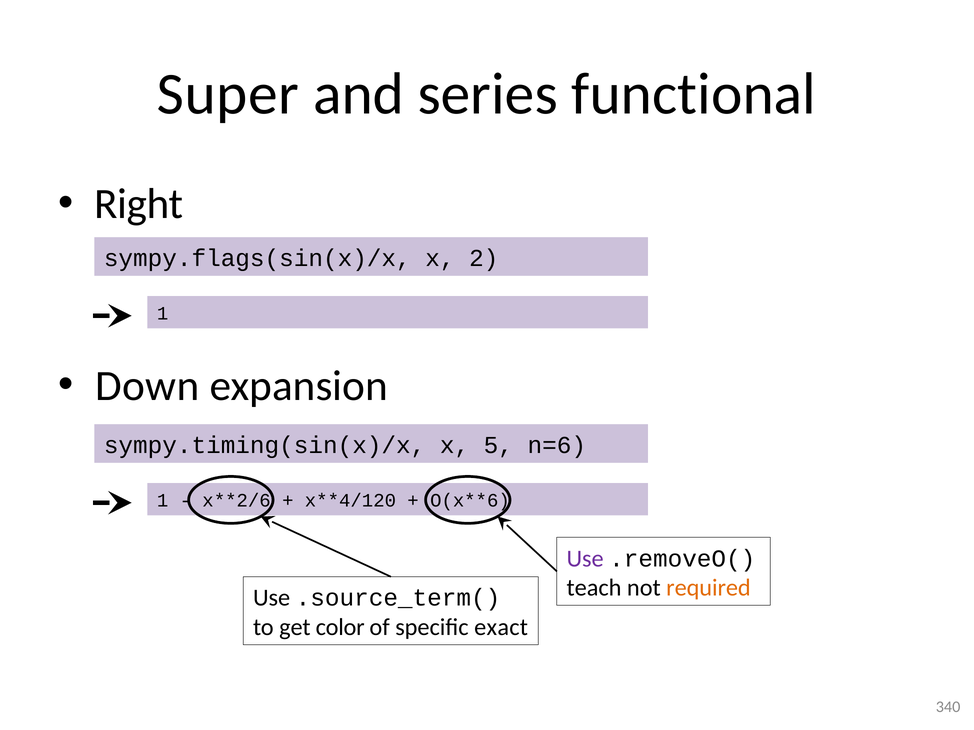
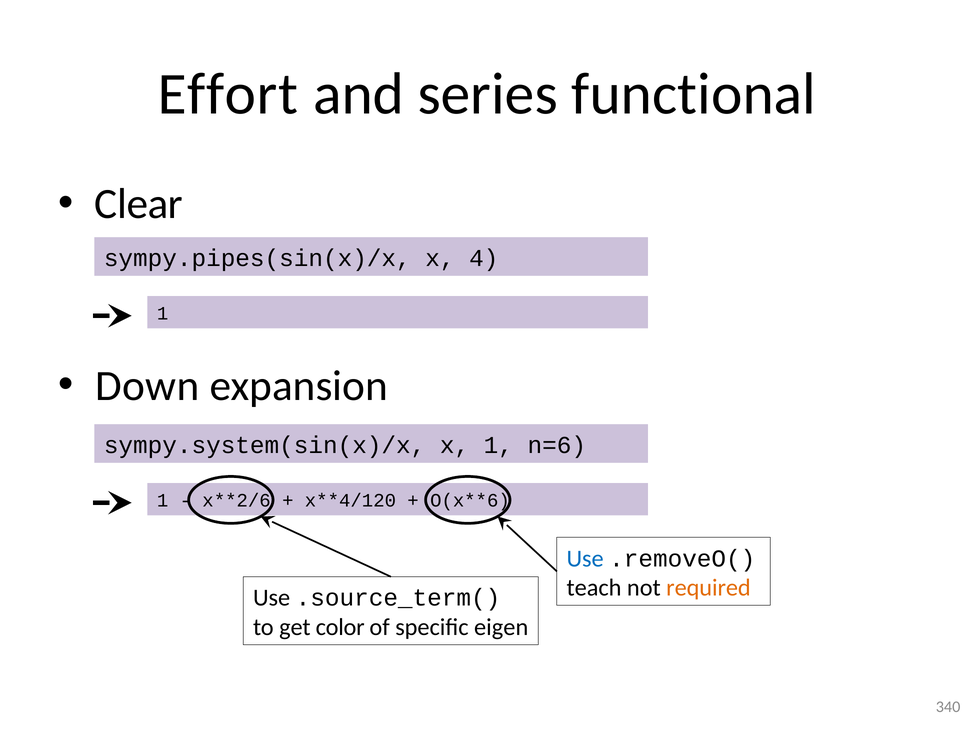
Super: Super -> Effort (228, 94)
Right: Right -> Clear (139, 204)
sympy.flags(sin(x)/x: sympy.flags(sin(x)/x -> sympy.pipes(sin(x)/x (257, 258)
2: 2 -> 4 (484, 258)
sympy.timing(sin(x)/x: sympy.timing(sin(x)/x -> sympy.system(sin(x)/x (265, 446)
x 5: 5 -> 1 (498, 446)
Use colour: purple -> blue (585, 559)
exact: exact -> eigen (501, 627)
